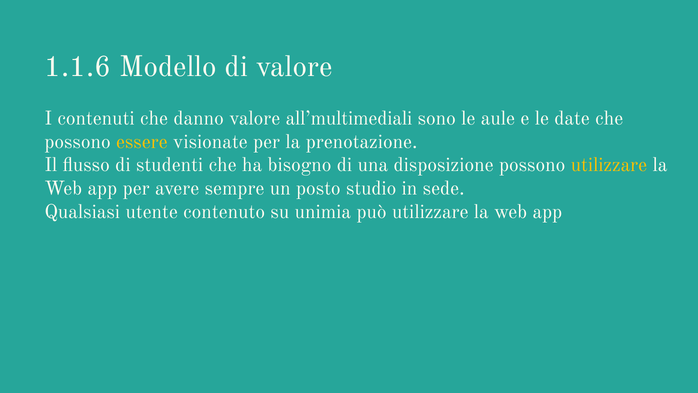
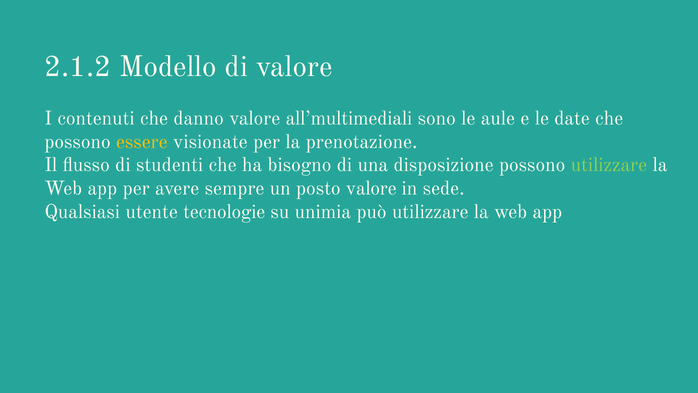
1.1.6: 1.1.6 -> 2.1.2 (78, 67)
utilizzare colour: yellow -> light green (609, 165)
posto studio: studio -> valore (371, 188)
contenuto: contenuto -> tecnologie (224, 211)
